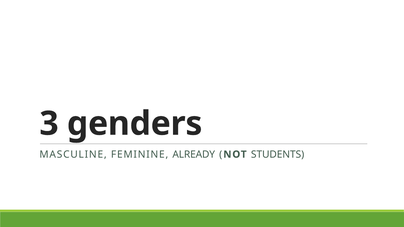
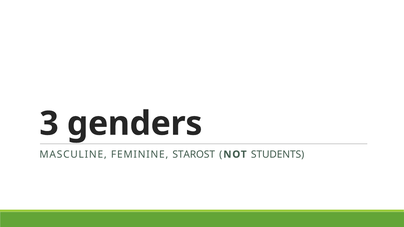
ALREADY: ALREADY -> STAROST (194, 155)
